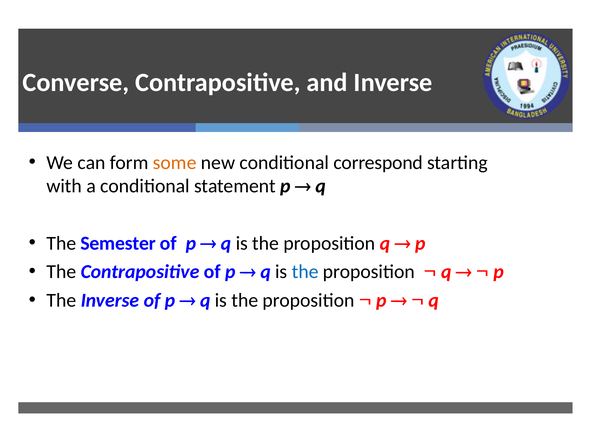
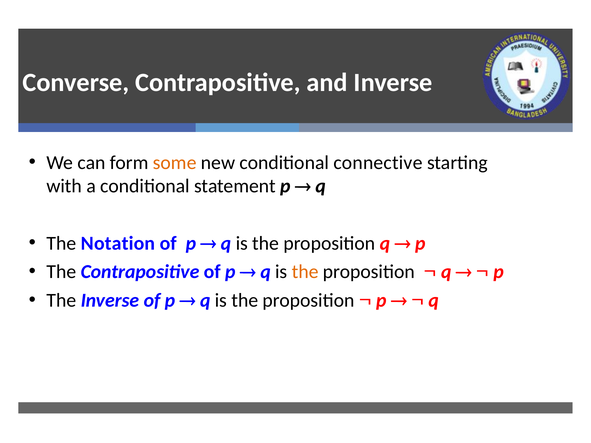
correspond: correspond -> connective (378, 163)
Semester: Semester -> Notation (118, 243)
the colour: blue -> orange (305, 272)
